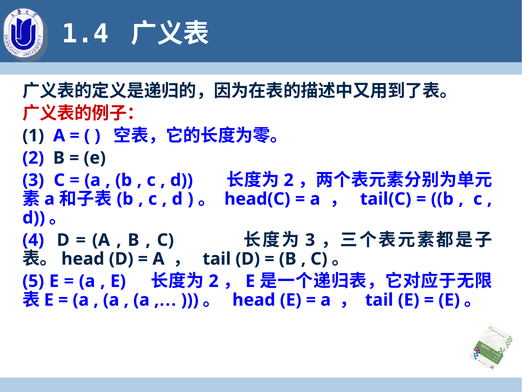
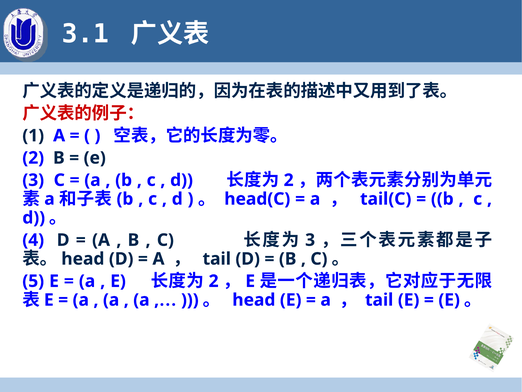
1.4: 1.4 -> 3.1 (85, 34)
